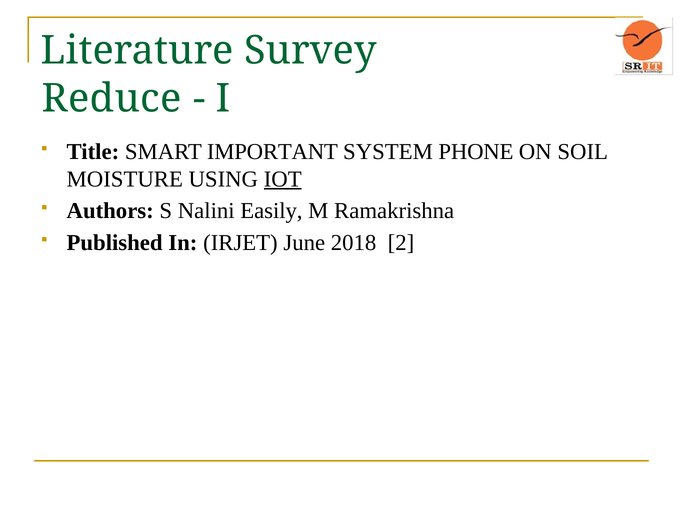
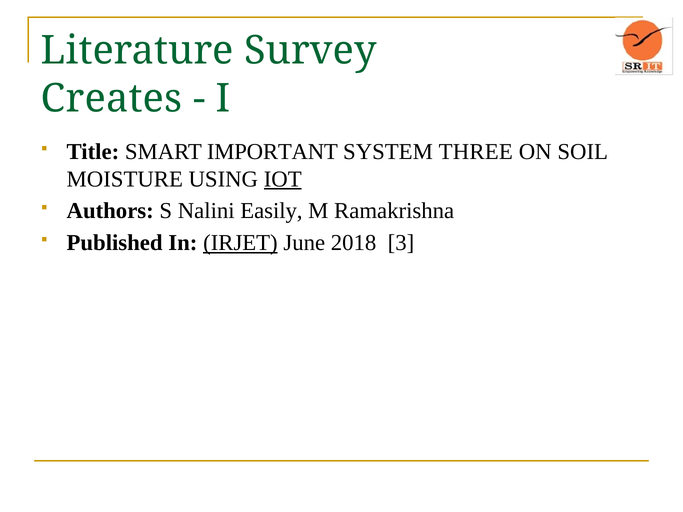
Reduce: Reduce -> Creates (112, 99)
PHONE: PHONE -> THREE (476, 152)
IRJET underline: none -> present (240, 243)
2: 2 -> 3 (401, 243)
